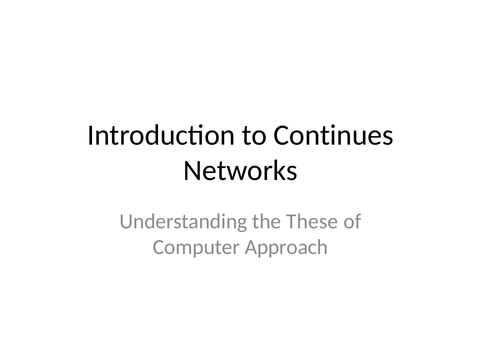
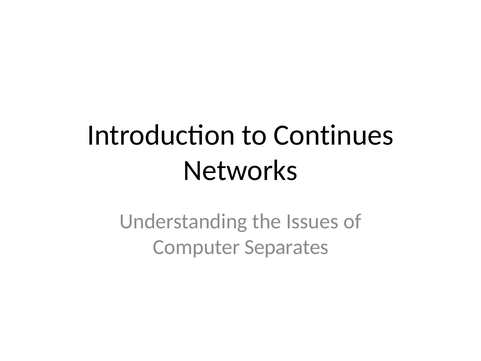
These: These -> Issues (312, 221)
Approach: Approach -> Separates (287, 247)
